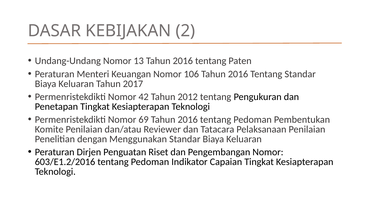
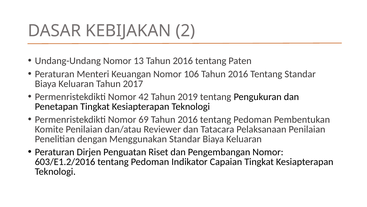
2012: 2012 -> 2019 (188, 97)
